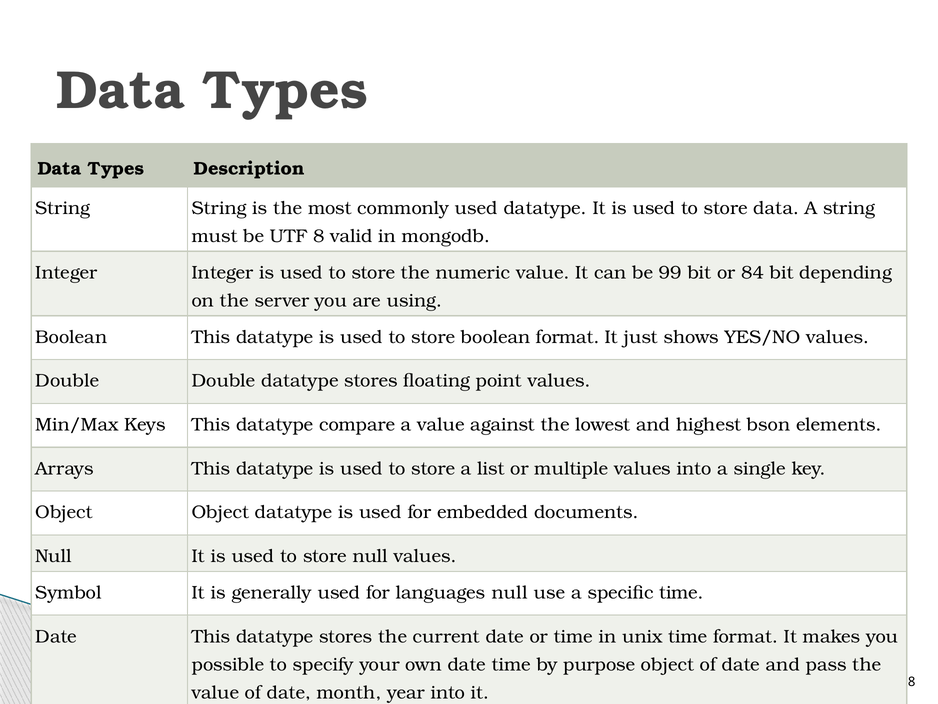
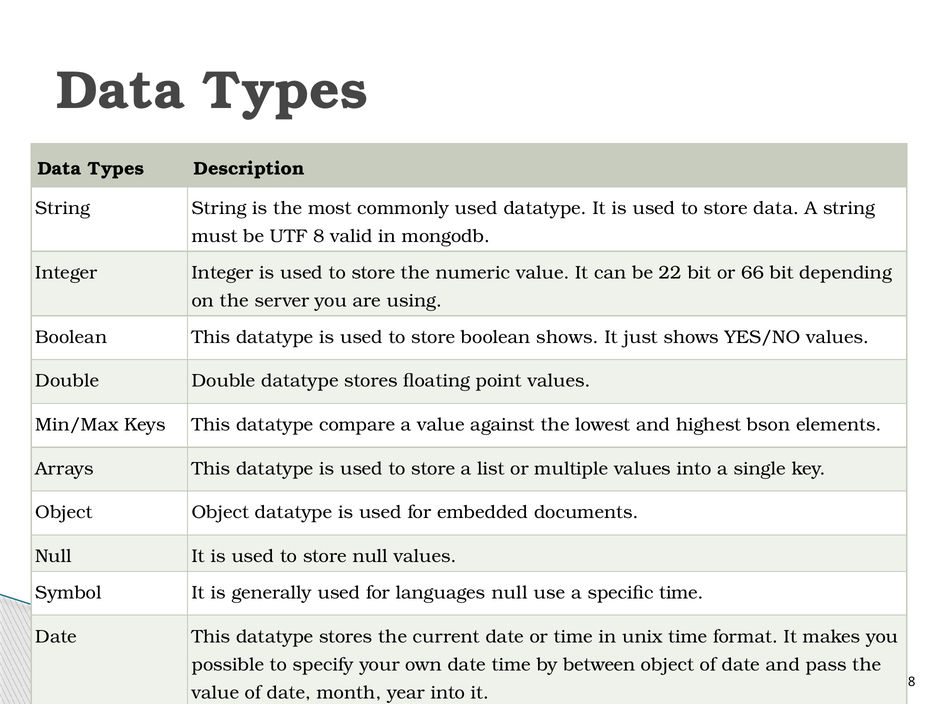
99: 99 -> 22 (670, 272)
84: 84 -> 66 (753, 272)
boolean format: format -> shows (568, 337)
purpose: purpose -> between (599, 664)
